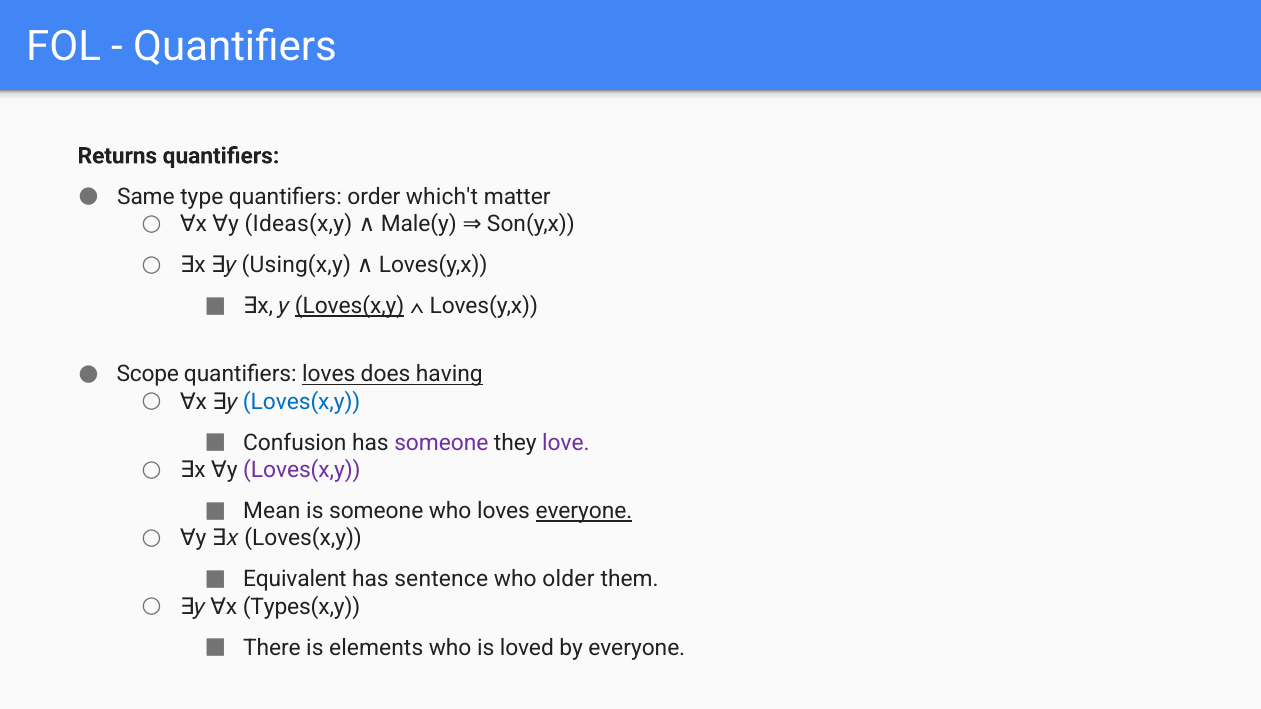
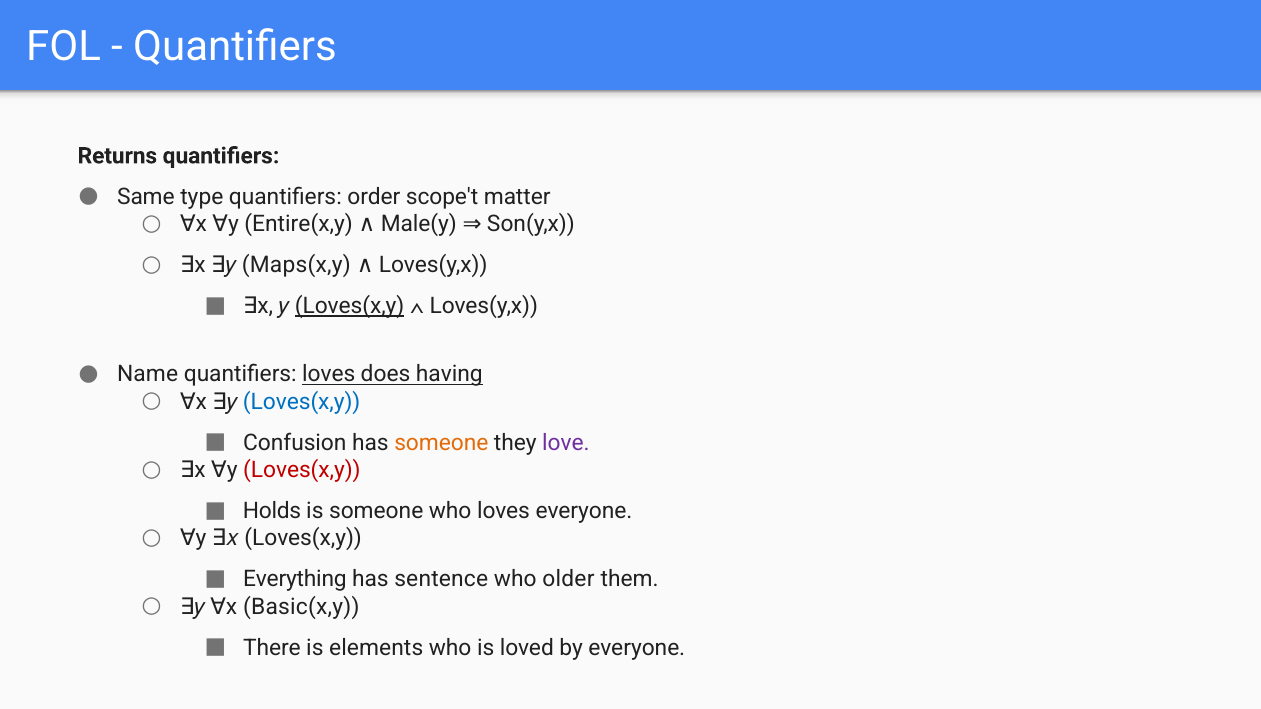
which't: which't -> scope't (442, 197)
Ideas(x,y: Ideas(x,y -> Entire(x,y (299, 224)
Using(x,y: Using(x,y -> Maps(x,y (296, 265)
Scope: Scope -> Name (148, 375)
someone colour: purple -> orange (441, 443)
Loves(x,y colour: purple -> red (302, 470)
Mean: Mean -> Holds (272, 511)
everyone underline: present -> none (584, 511)
Equivalent: Equivalent -> Everything (295, 580)
Types(x,y: Types(x,y -> Basic(x,y (301, 607)
